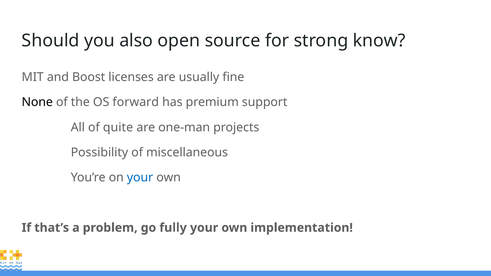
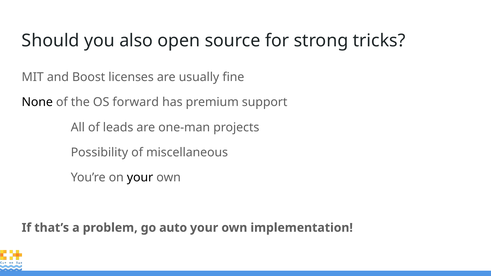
know: know -> tricks (379, 41)
quite: quite -> leads (118, 127)
your colour: blue -> black (140, 178)
fully: fully -> auto (173, 228)
